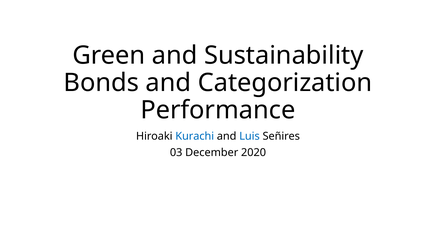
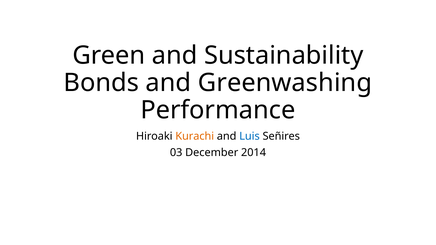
Categorization: Categorization -> Greenwashing (285, 83)
Kurachi colour: blue -> orange (195, 136)
2020: 2020 -> 2014 (254, 153)
